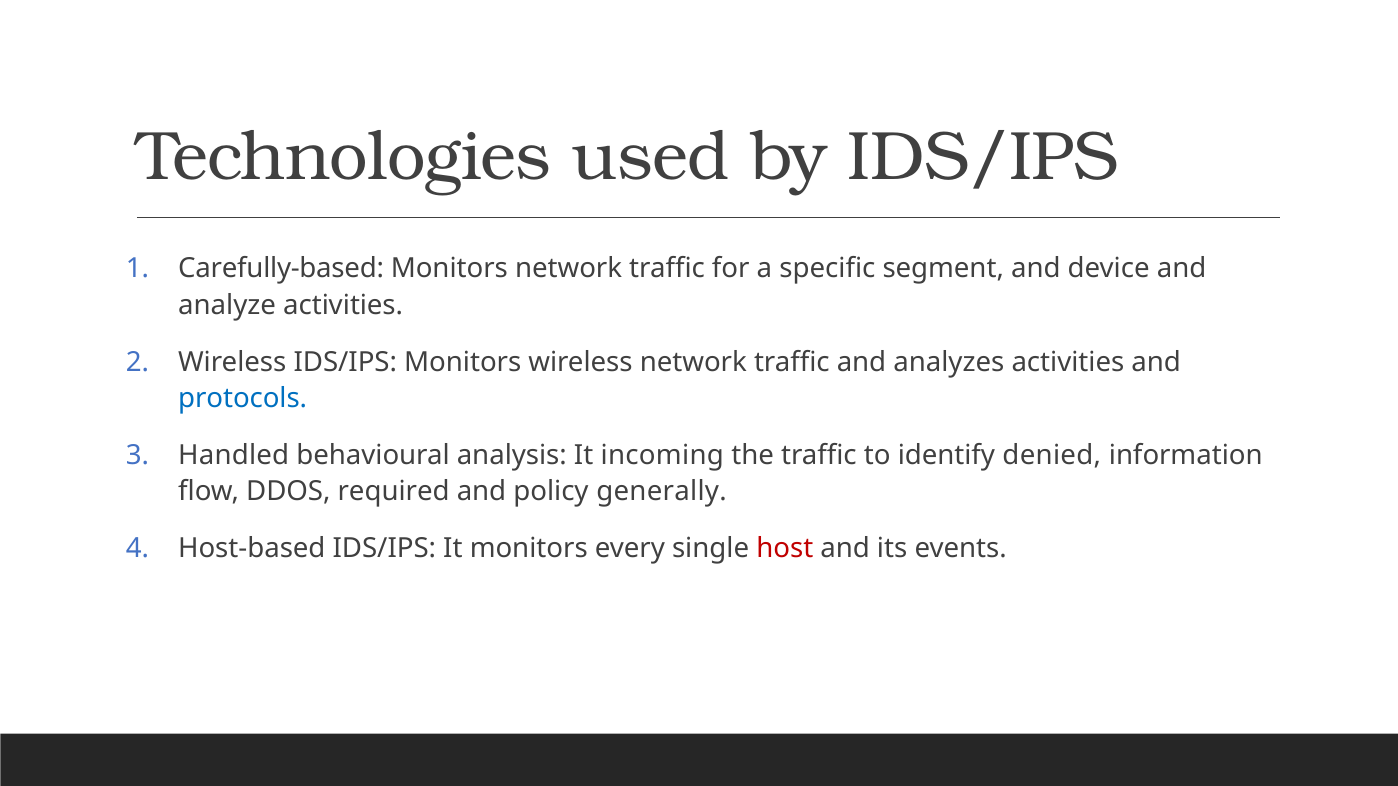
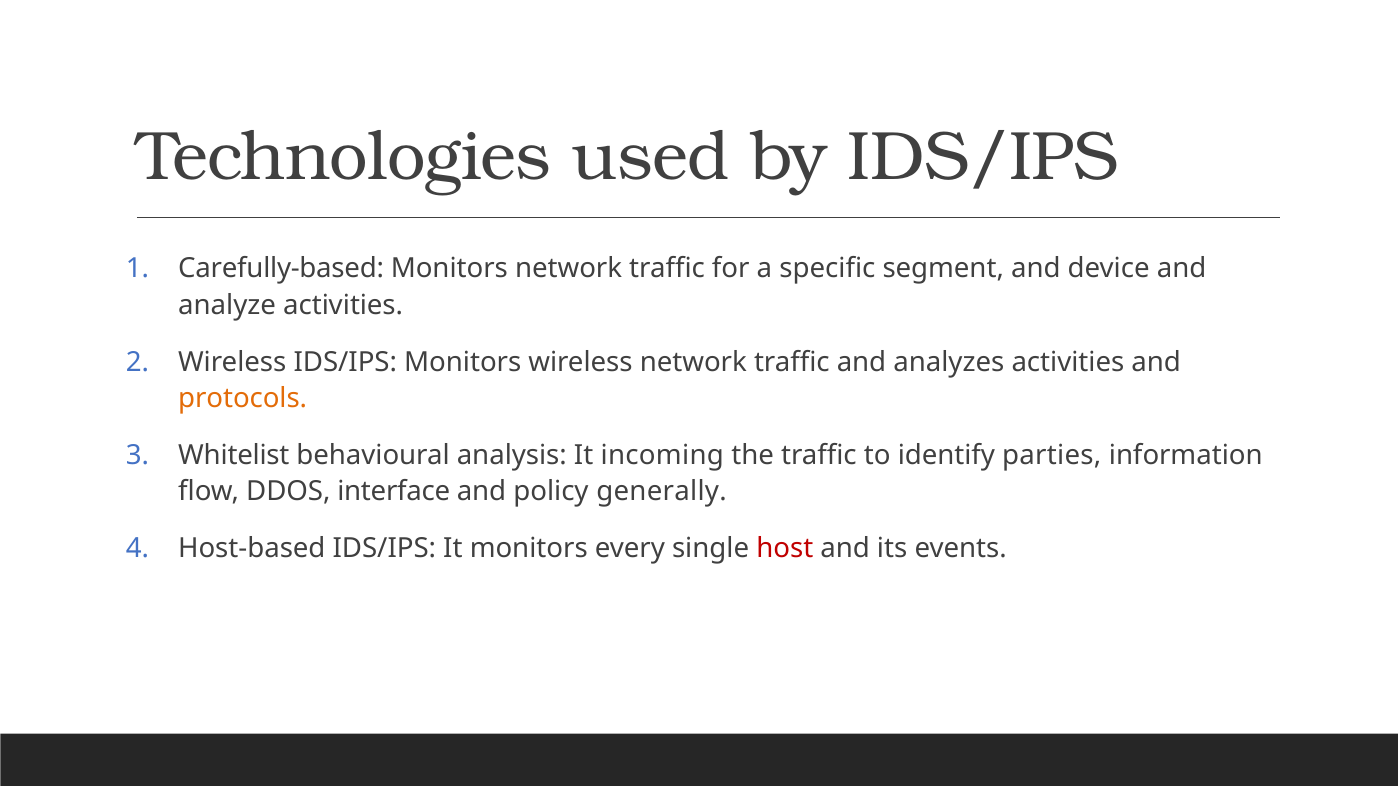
protocols colour: blue -> orange (243, 399)
Handled: Handled -> Whitelist (234, 456)
denied: denied -> parties (1052, 456)
required: required -> interface (394, 492)
